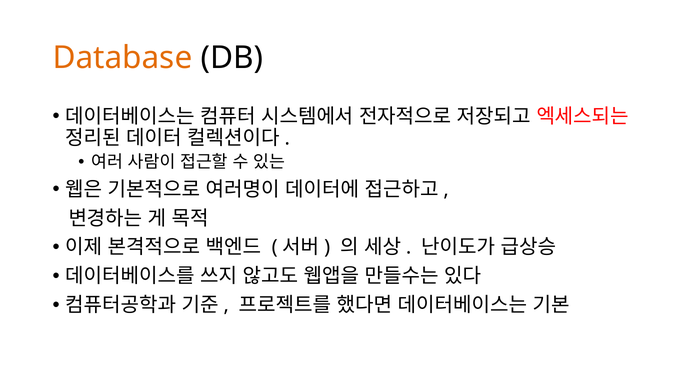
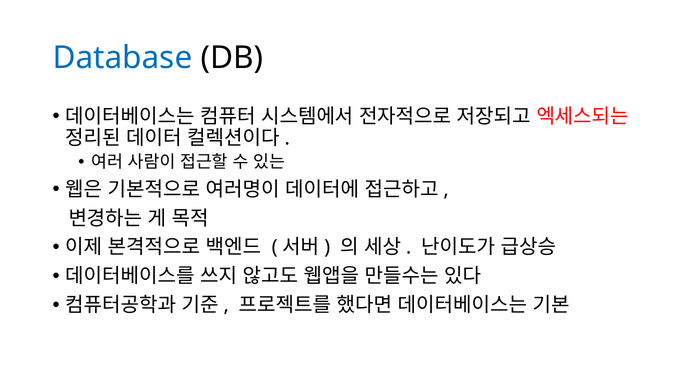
Database colour: orange -> blue (122, 58)
